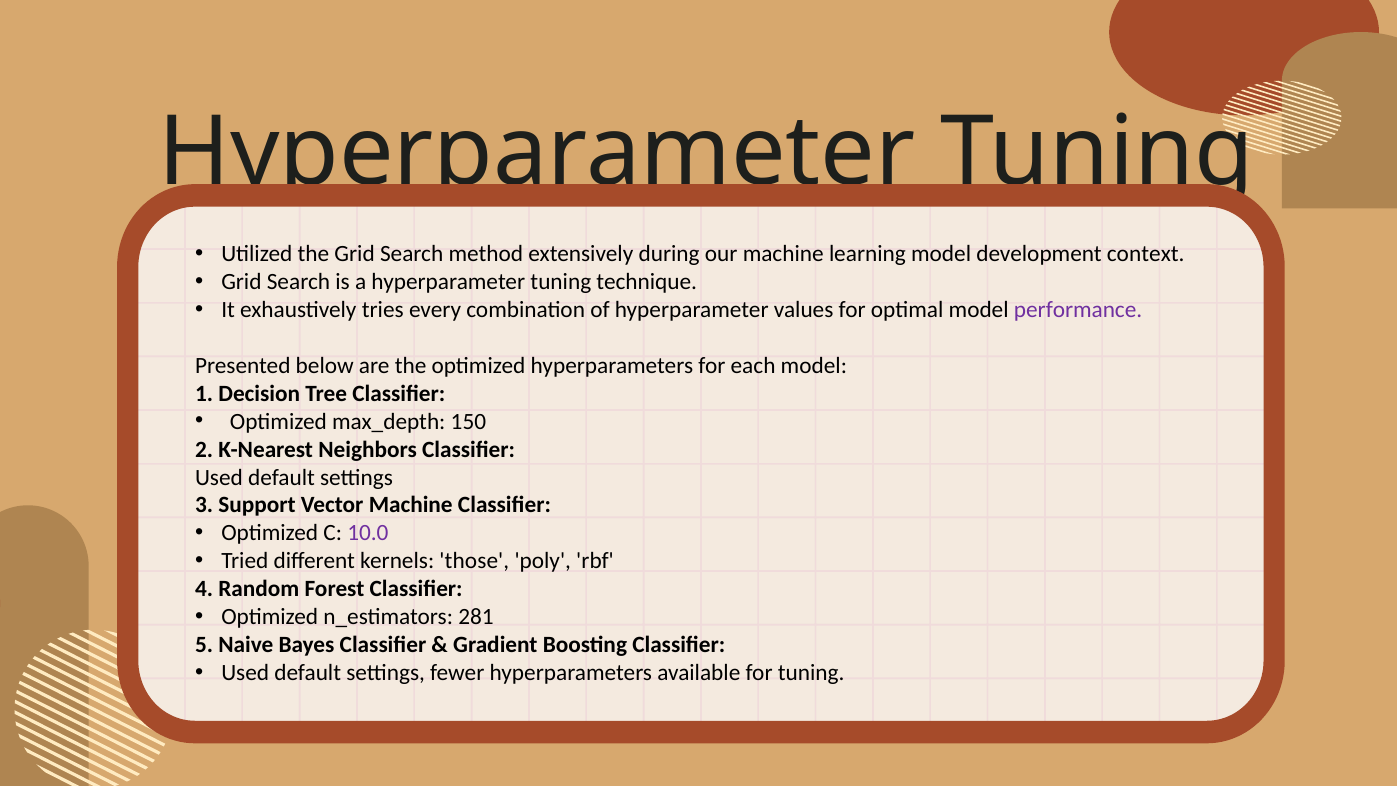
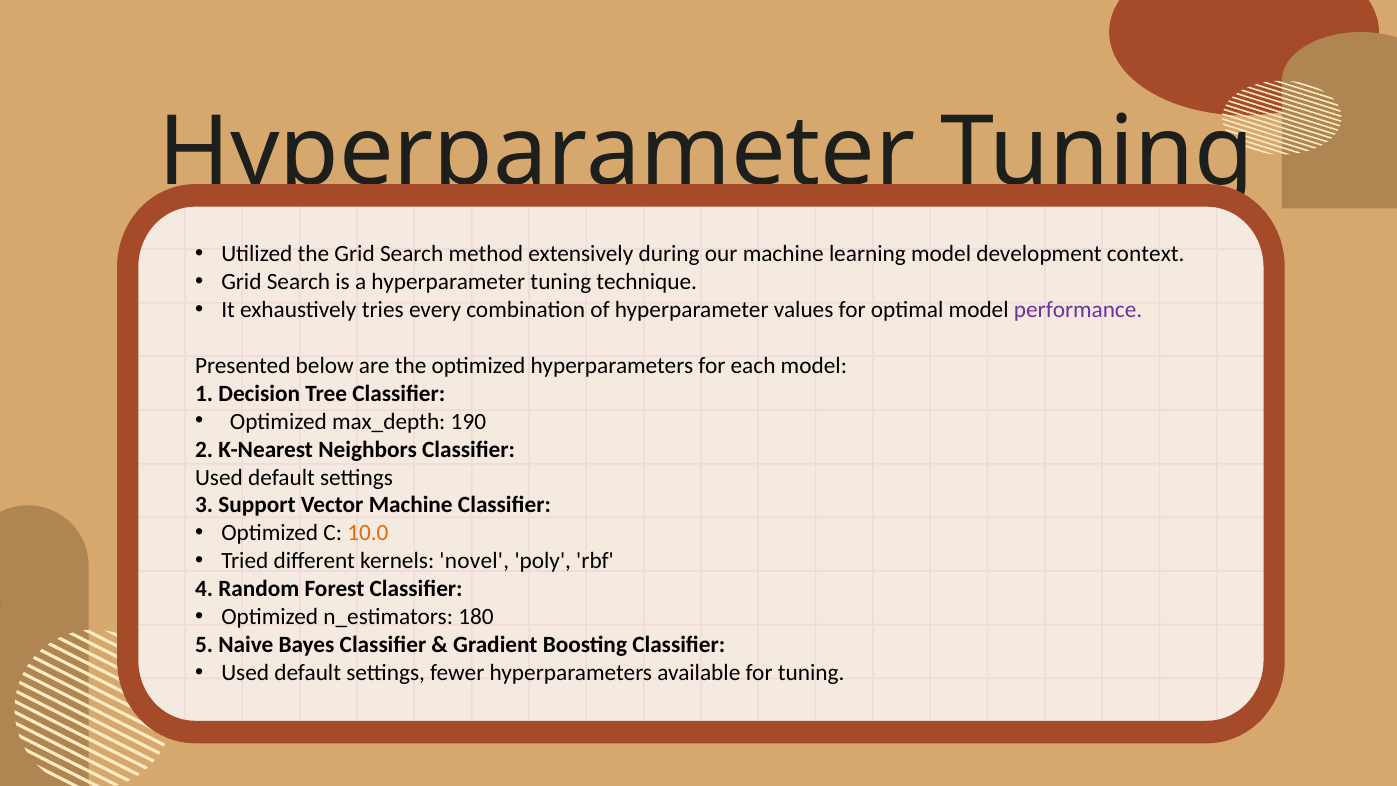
150: 150 -> 190 (468, 421)
10.0 colour: purple -> orange (368, 533)
those: those -> novel (474, 561)
281: 281 -> 180 (476, 617)
